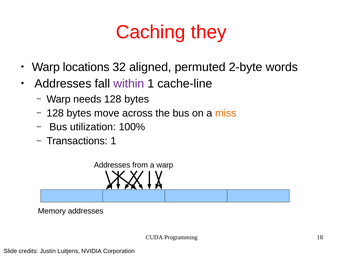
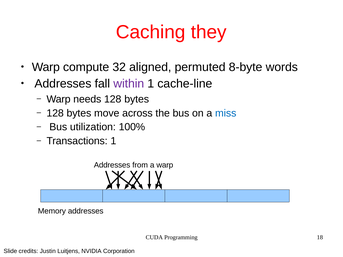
locations: locations -> compute (86, 67)
2-byte: 2-byte -> 8-byte (246, 67)
miss colour: orange -> blue (226, 113)
